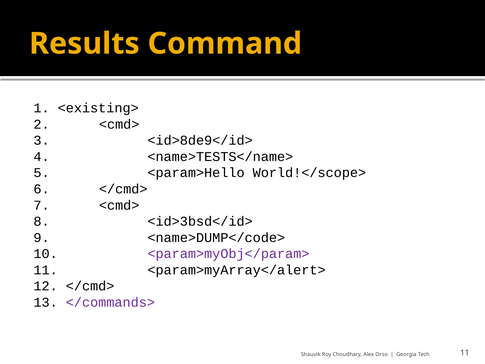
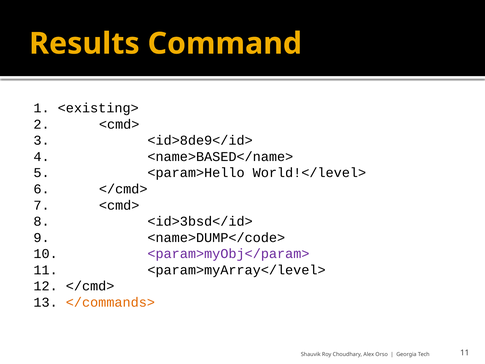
<name>TESTS</name>: <name>TESTS</name> -> <name>BASED</name> (220, 157)
World!</scope>: World!</scope> -> World!</level> (309, 173)
<param>myArray</alert>: <param>myArray</alert> -> <param>myArray</level> (237, 270)
</commands> colour: purple -> orange (110, 302)
